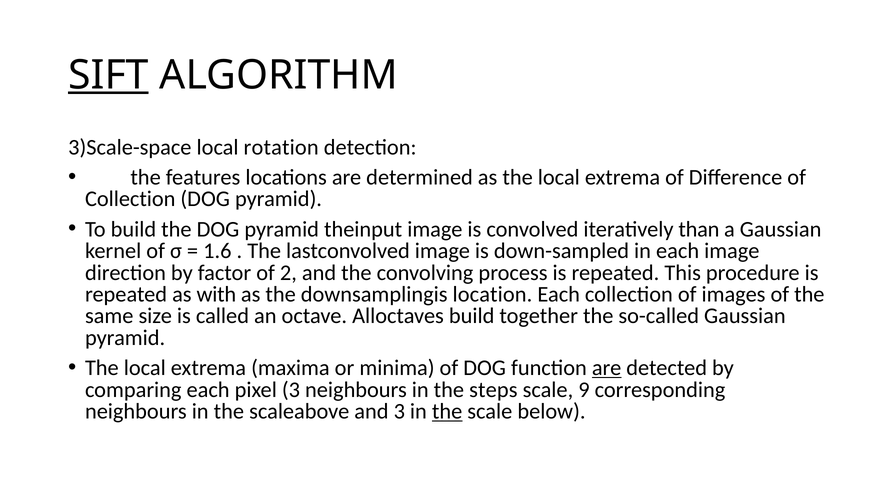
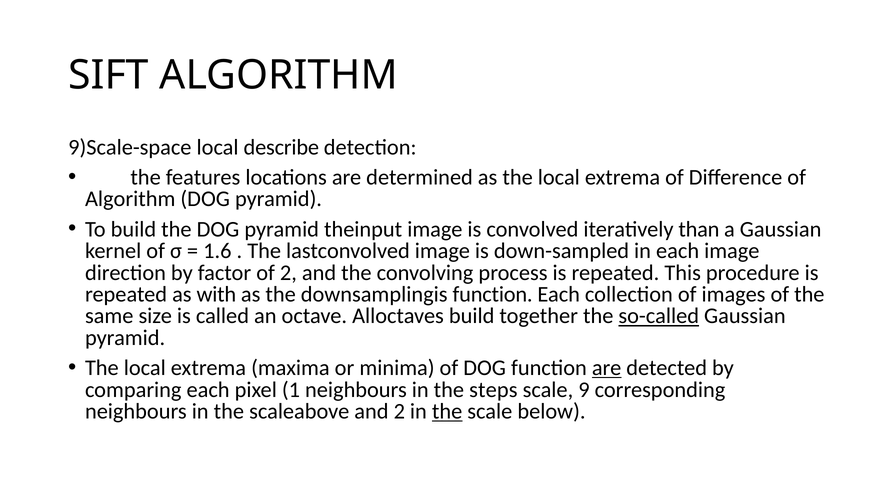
SIFT underline: present -> none (108, 75)
3)Scale-space: 3)Scale-space -> 9)Scale-space (130, 147)
rotation: rotation -> describe (281, 147)
Collection: Collection -> Algorithm (130, 199)
downsamplingis location: location -> function (493, 295)
so-called underline: none -> present (659, 316)
pixel 3: 3 -> 1 (291, 390)
and 3: 3 -> 2 (399, 412)
